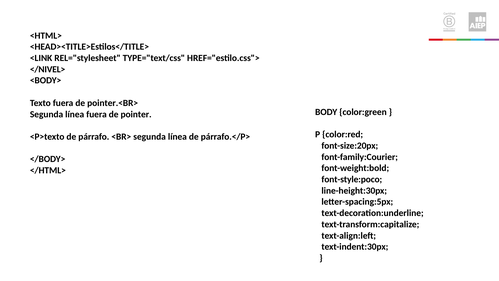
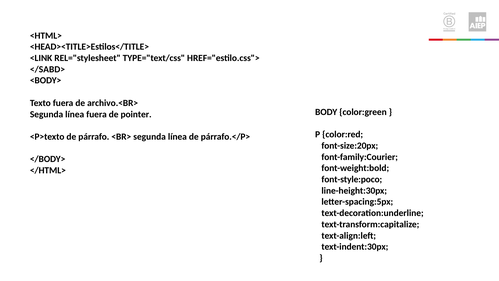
</NIVEL>: </NIVEL> -> </SABD> (48, 69)
pointer.<BR>: pointer.<BR> -> archivo.<BR> (113, 103)
